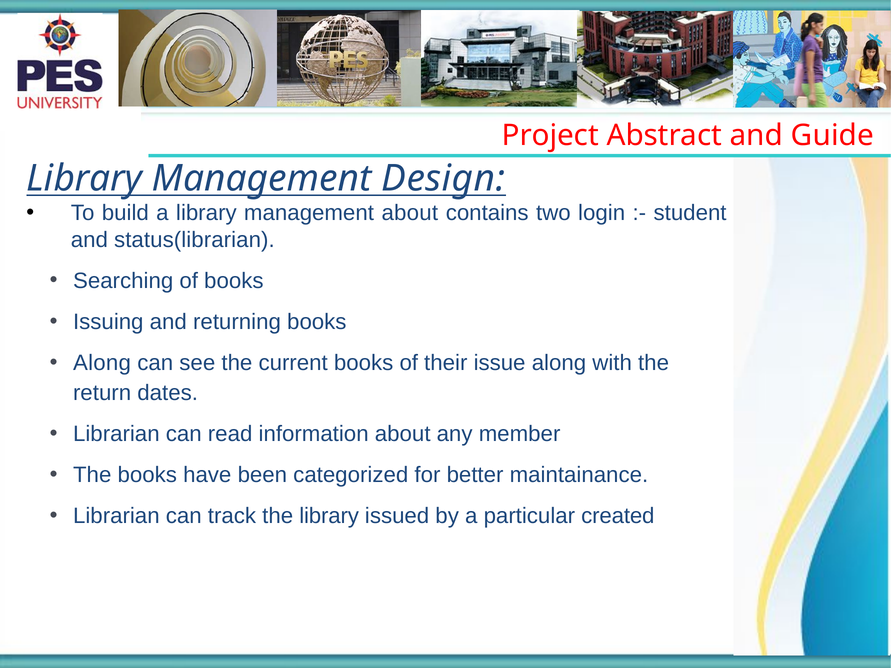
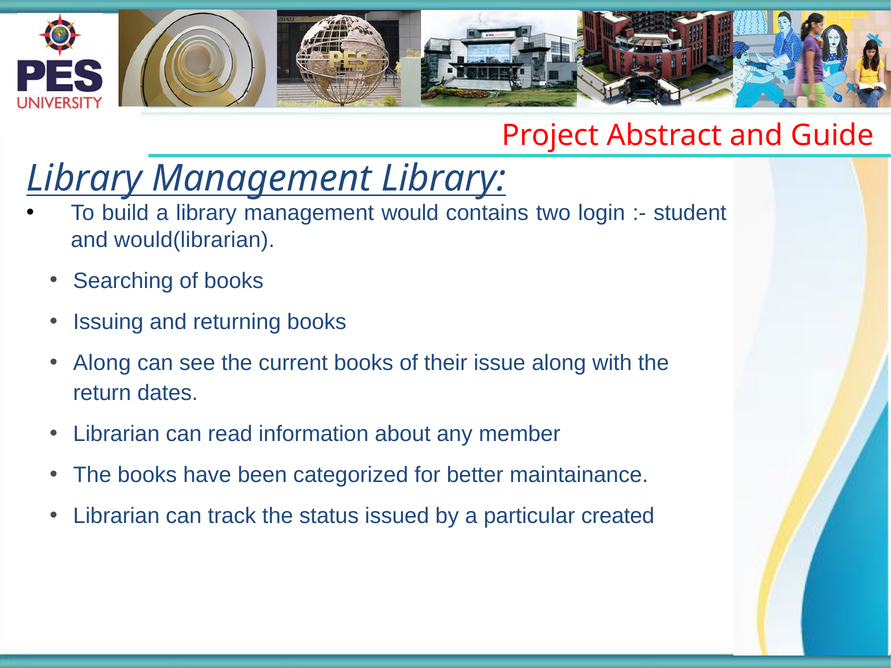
Management Design: Design -> Library (444, 178)
management about: about -> would (410, 213)
status(librarian: status(librarian -> would(librarian (194, 240)
the library: library -> status (329, 516)
